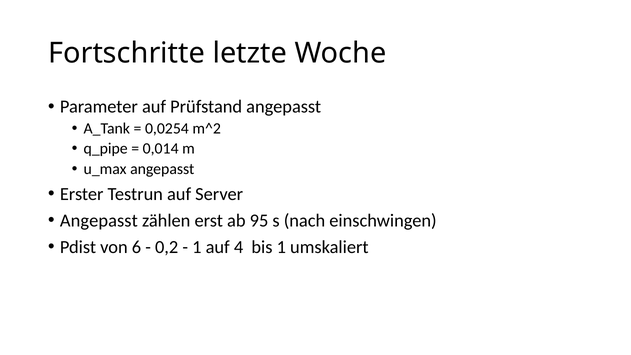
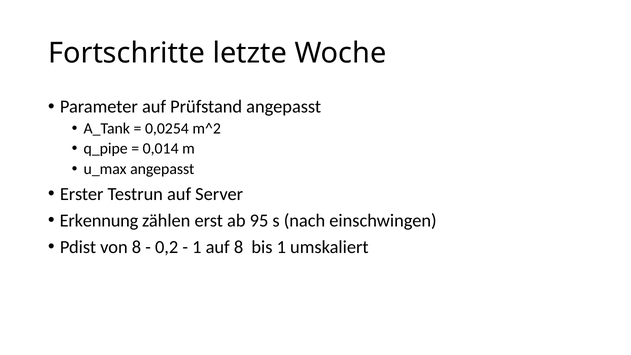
Angepasst: Angepasst -> Erkennung (99, 221)
von 6: 6 -> 8 (136, 247)
auf 4: 4 -> 8 (239, 247)
